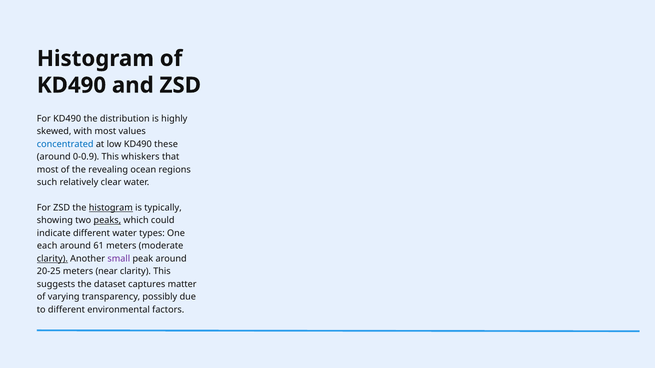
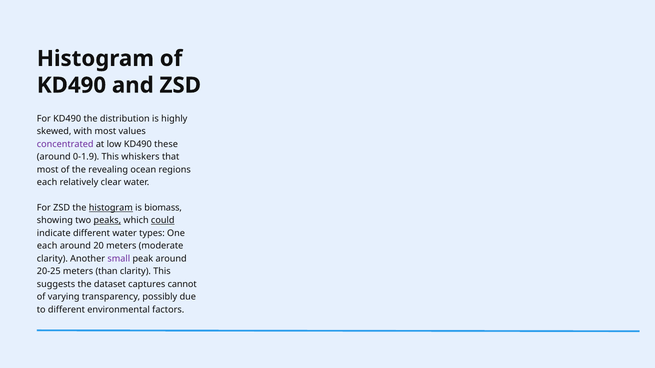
concentrated colour: blue -> purple (65, 144)
0-0.9: 0-0.9 -> 0-1.9 (86, 157)
such: such -> each (47, 183)
typically: typically -> biomass (163, 208)
could underline: none -> present (163, 221)
61: 61 -> 20 (99, 246)
clarity underline: present -> none (52, 259)
near: near -> than (107, 272)
matter: matter -> cannot (182, 284)
